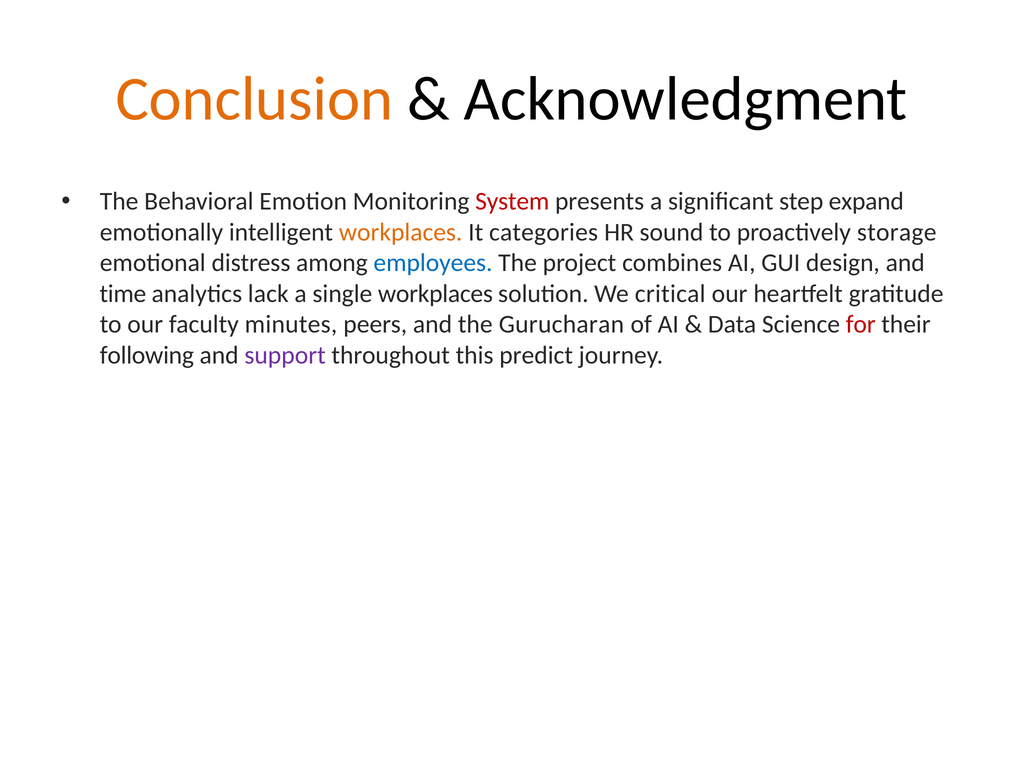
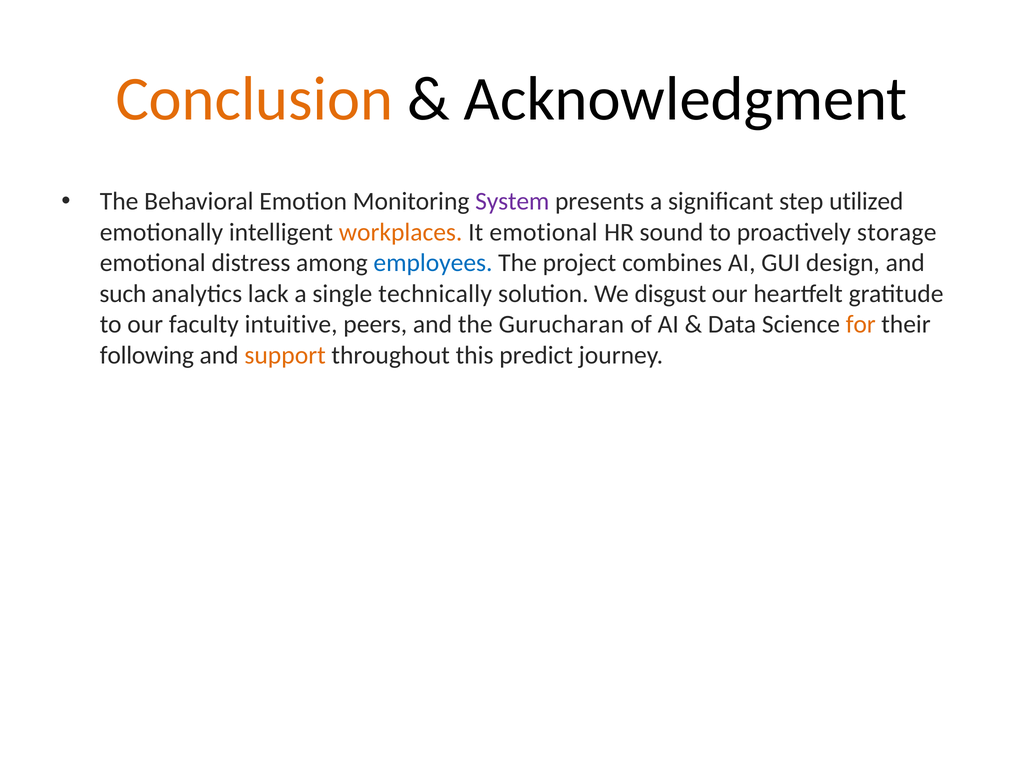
System colour: red -> purple (512, 201)
expand: expand -> utilized (866, 201)
It categories: categories -> emotional (544, 232)
time: time -> such (123, 294)
single workplaces: workplaces -> technically (435, 294)
critical: critical -> disgust (670, 294)
minutes: minutes -> intuitive (291, 324)
for colour: red -> orange (861, 324)
support colour: purple -> orange (285, 355)
